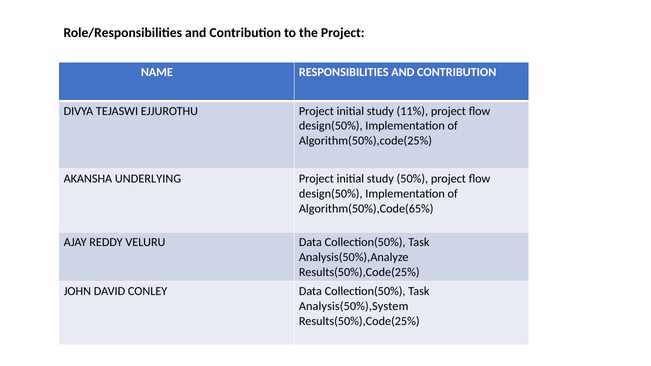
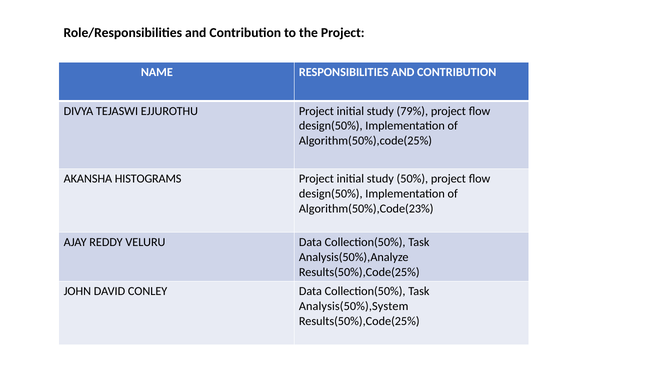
11%: 11% -> 79% (412, 111)
UNDERLYING: UNDERLYING -> HISTOGRAMS (148, 179)
Algorithm(50%),Code(65%: Algorithm(50%),Code(65% -> Algorithm(50%),Code(23% (366, 209)
